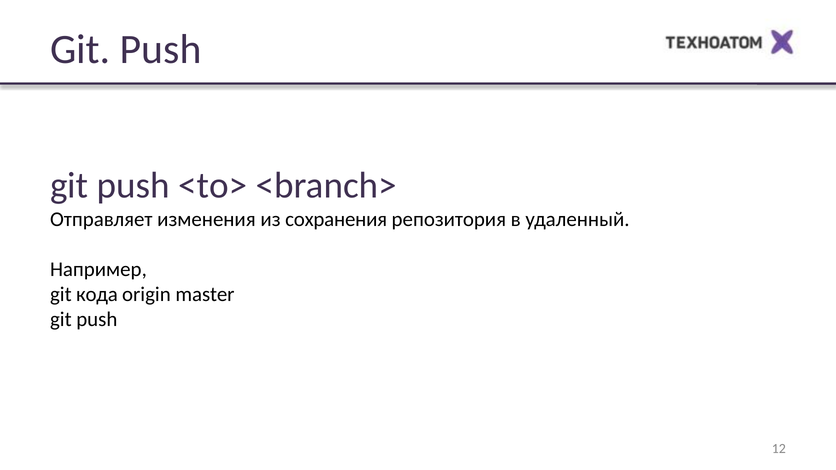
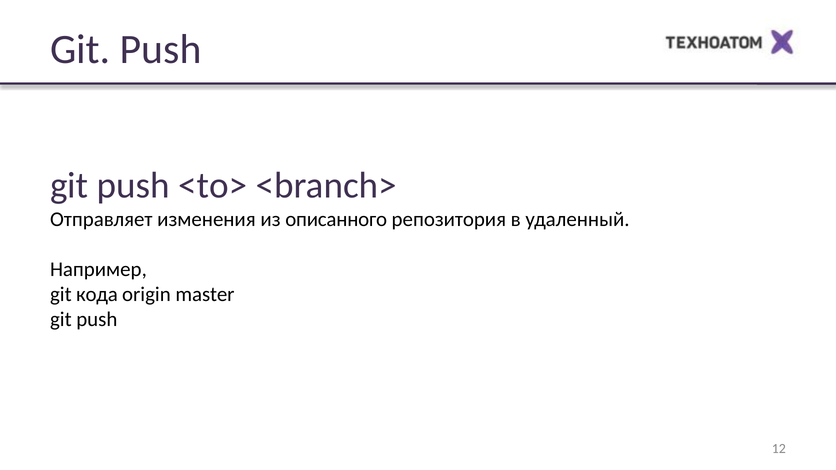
сохранения: сохранения -> описанного (336, 219)
